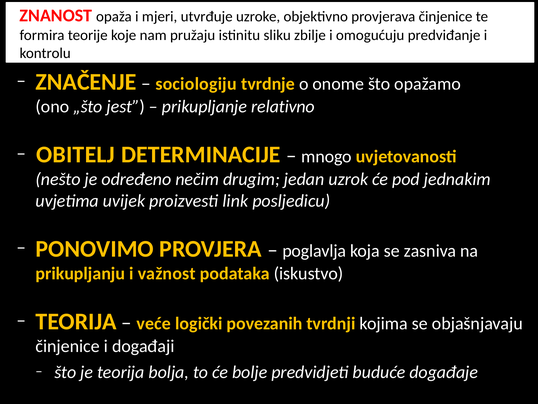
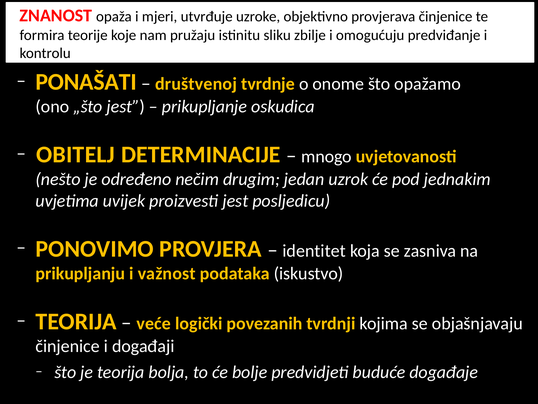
ZNAČENJE: ZNAČENJE -> PONAŠATI (86, 82)
sociologiju: sociologiju -> društvenoj (196, 84)
relativno: relativno -> oskudica (283, 106)
proizvesti link: link -> jest (235, 201)
poglavlja: poglavlja -> identitet (314, 250)
